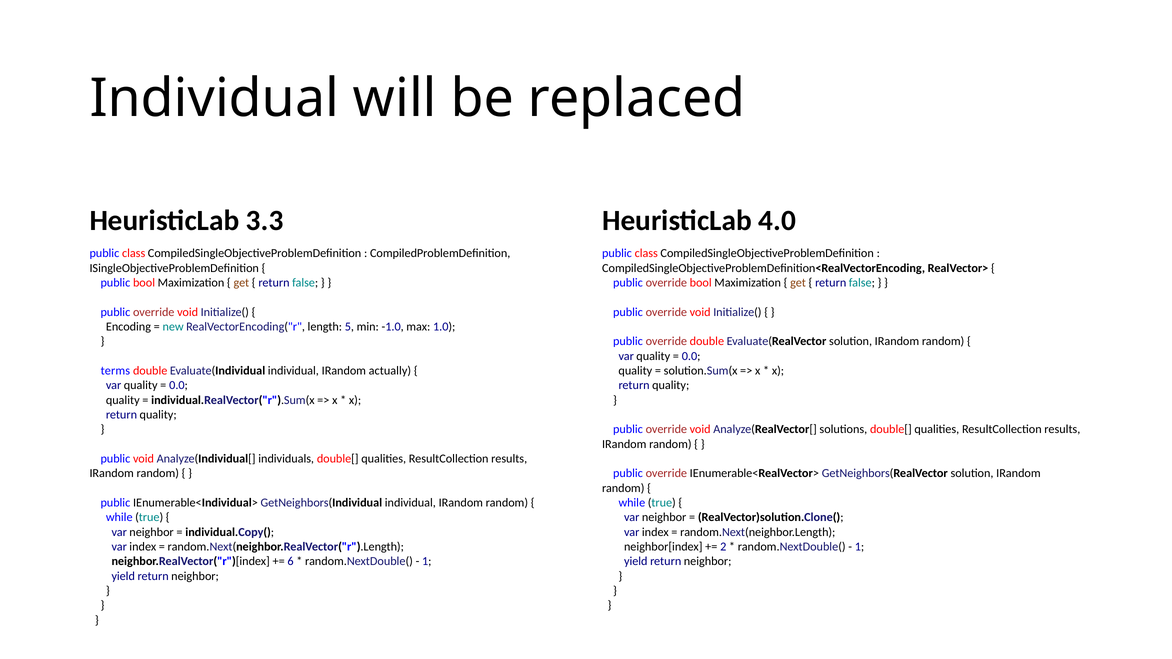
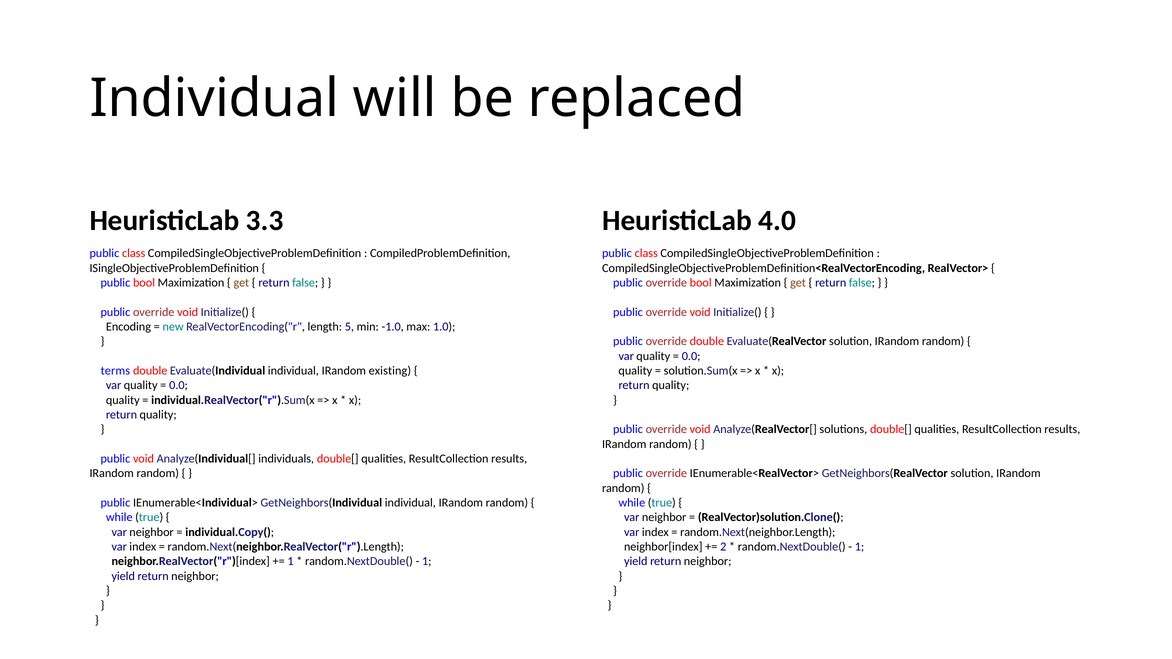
actually: actually -> existing (390, 371)
6: 6 -> 1 (291, 562)
